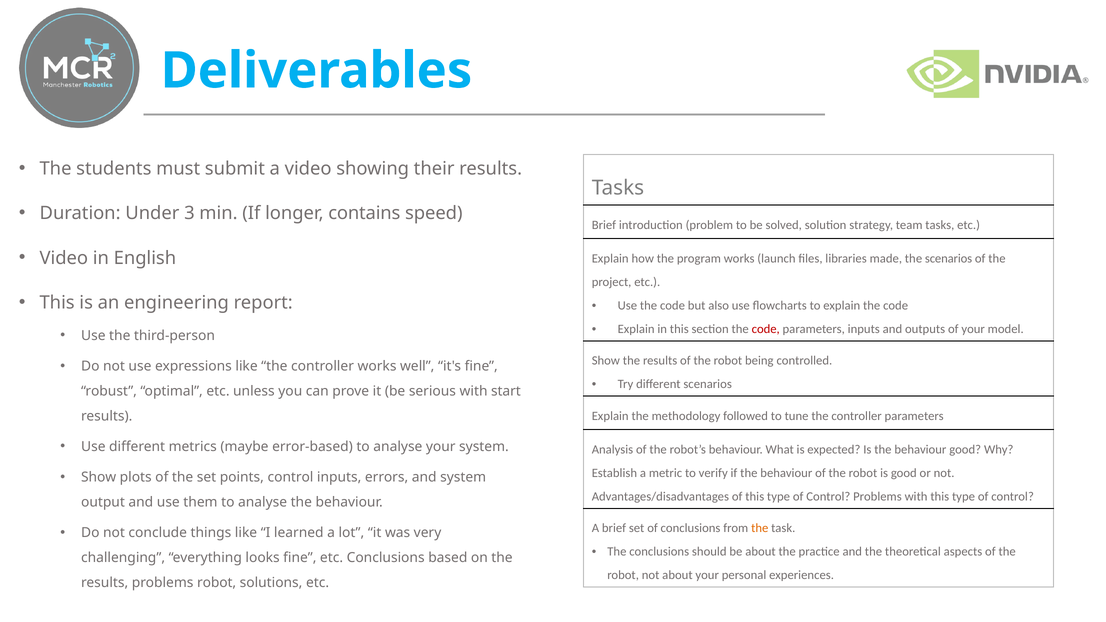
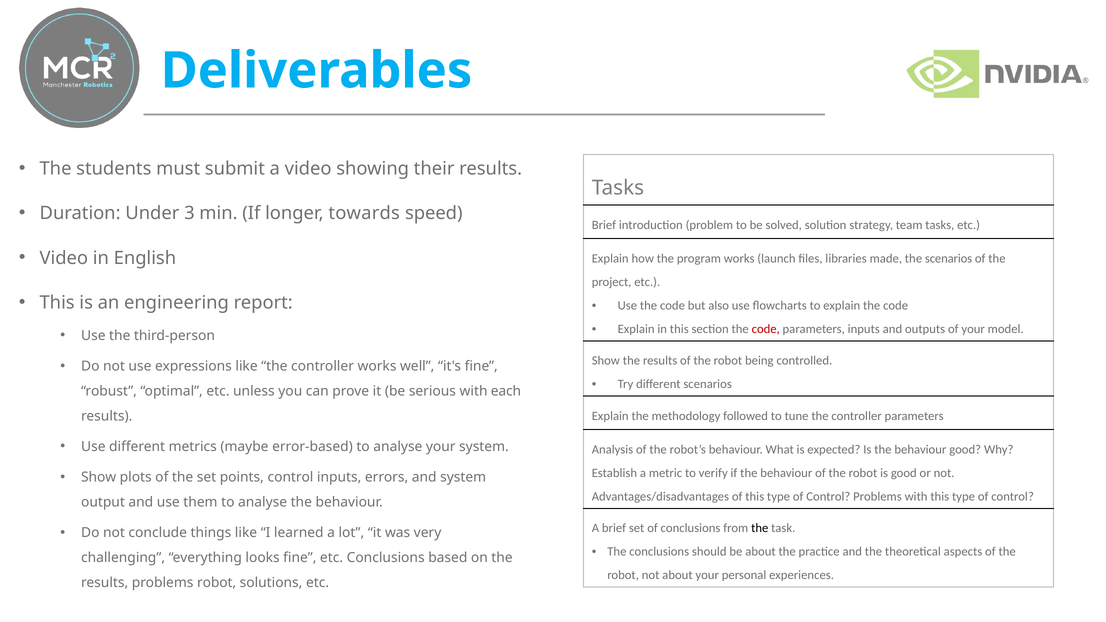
contains: contains -> towards (364, 213)
start: start -> each (506, 391)
the colour: orange -> black (760, 528)
